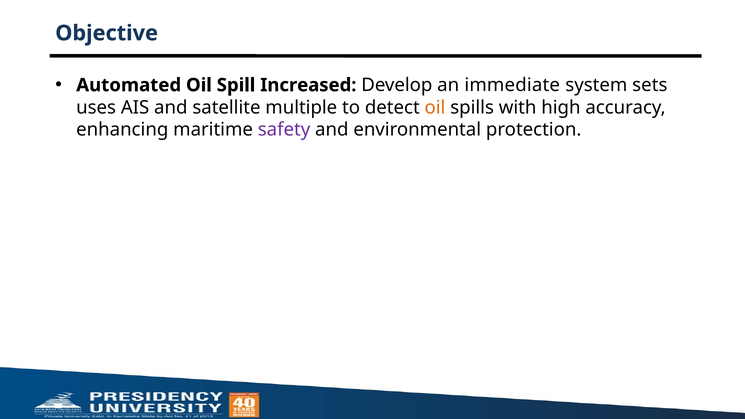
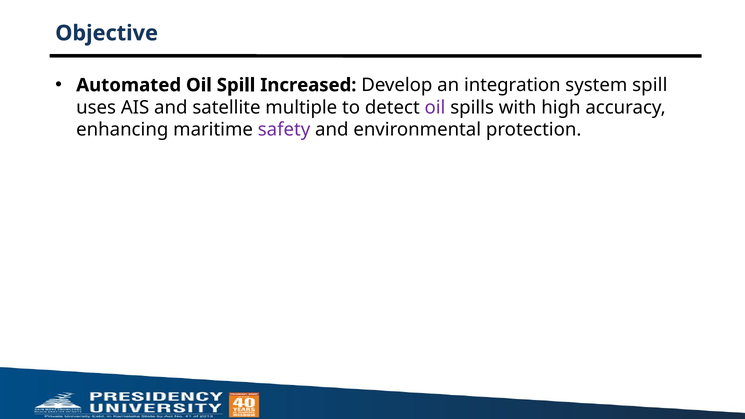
immediate: immediate -> integration (512, 85)
system sets: sets -> spill (650, 85)
oil colour: orange -> purple (435, 107)
